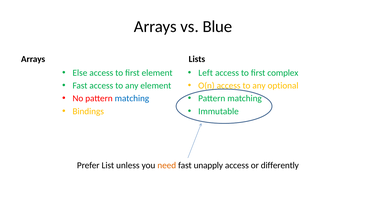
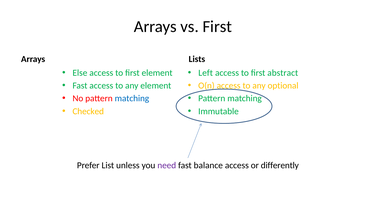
vs Blue: Blue -> First (217, 27)
complex: complex -> abstract (283, 73)
Bindings: Bindings -> Checked (88, 111)
need colour: orange -> purple (167, 165)
unapply: unapply -> balance (208, 165)
